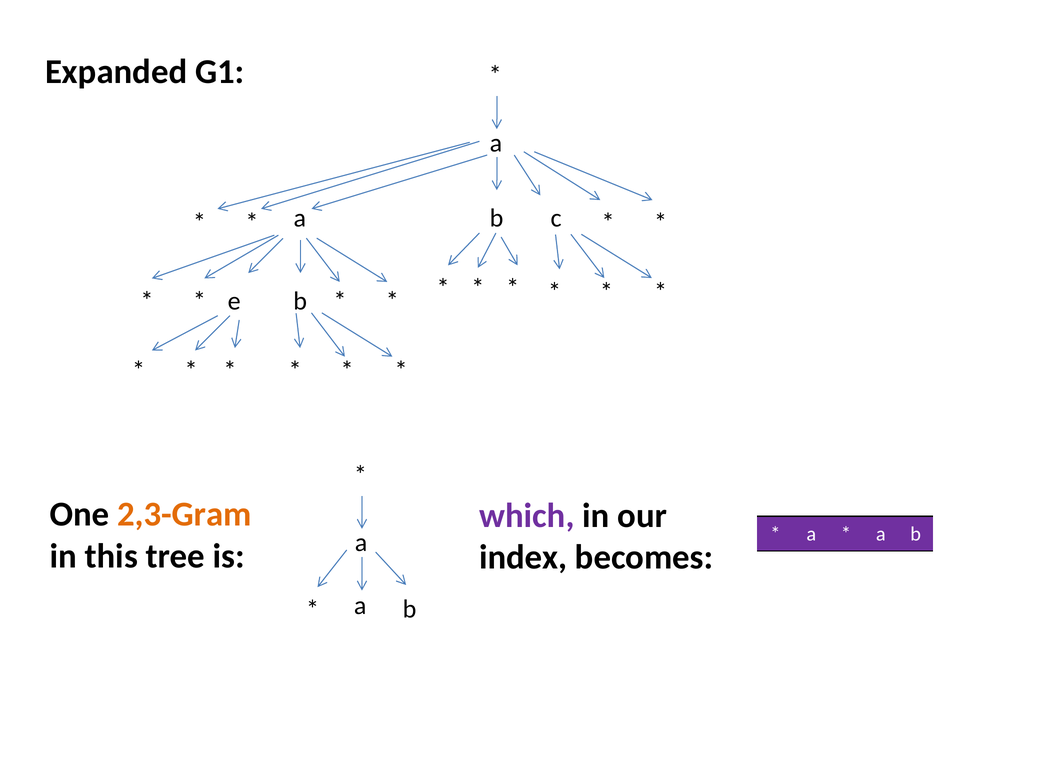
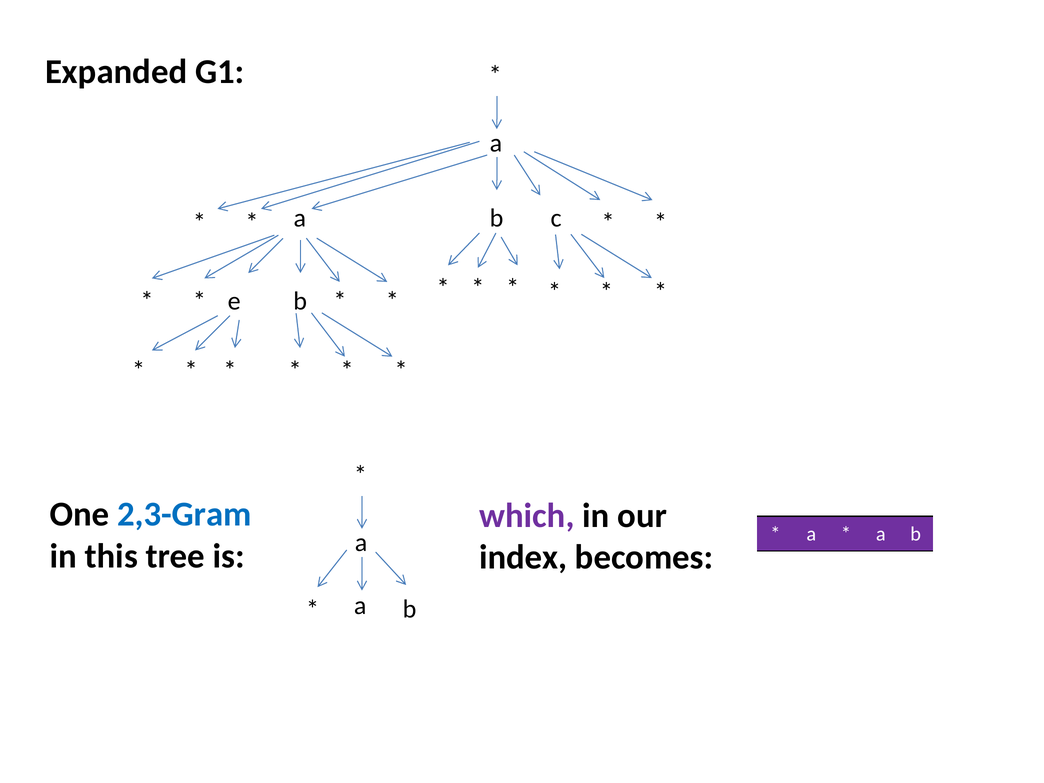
2,3-Gram colour: orange -> blue (184, 514)
